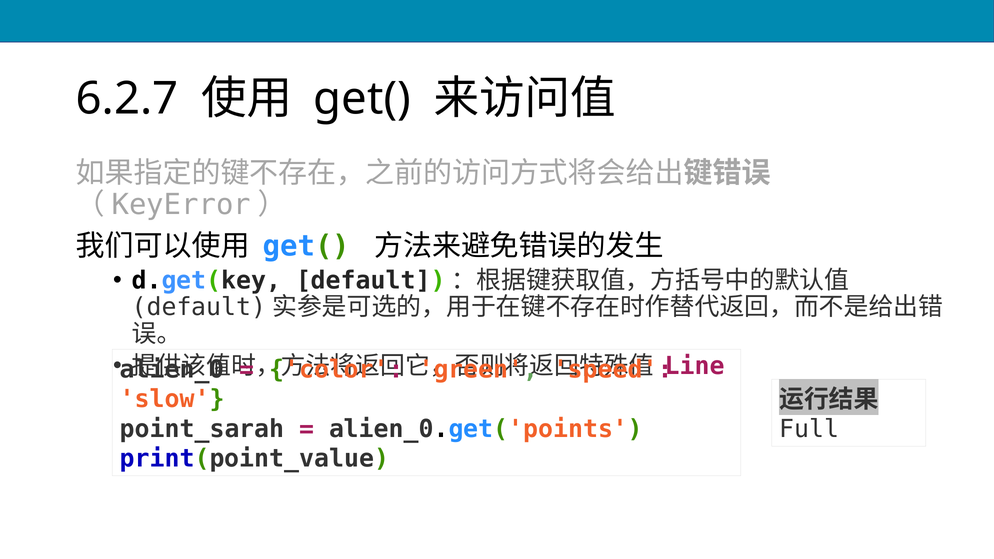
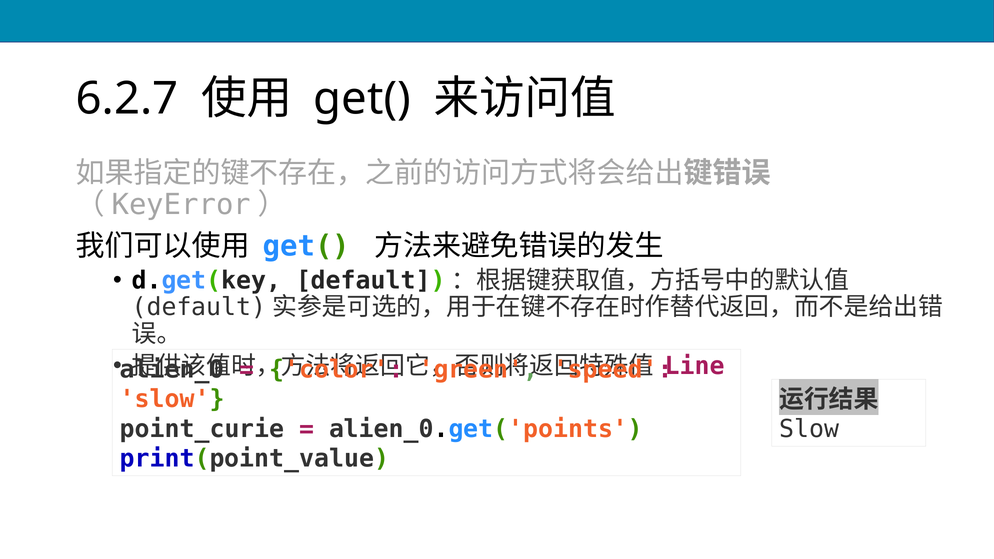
point_sarah: point_sarah -> point_curie (202, 429)
Full: Full -> Slow (809, 429)
